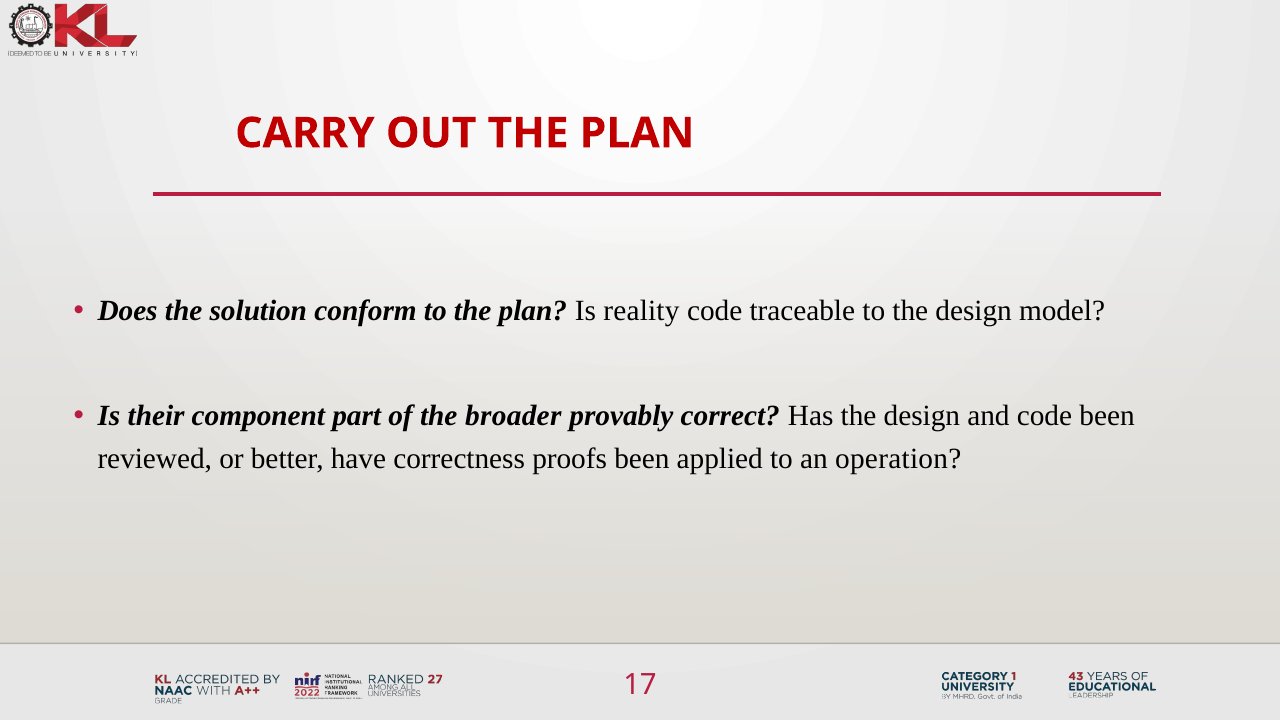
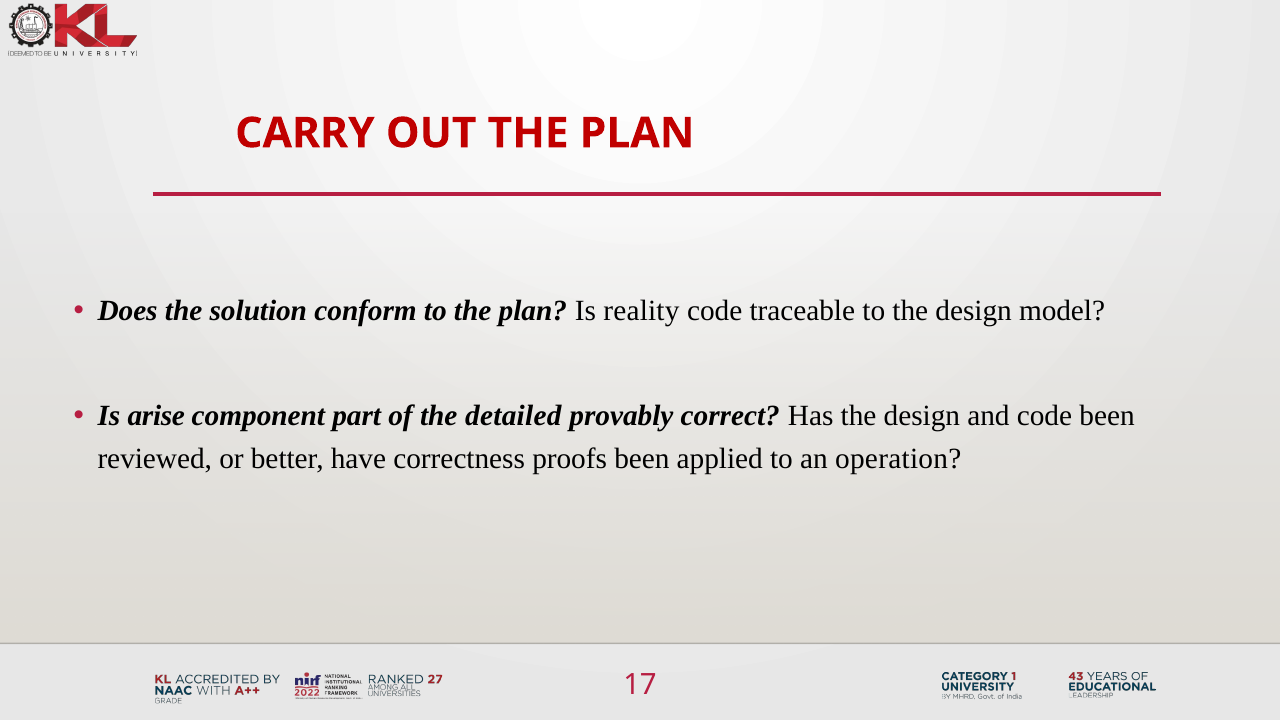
their: their -> arise (156, 416)
broader: broader -> detailed (513, 416)
